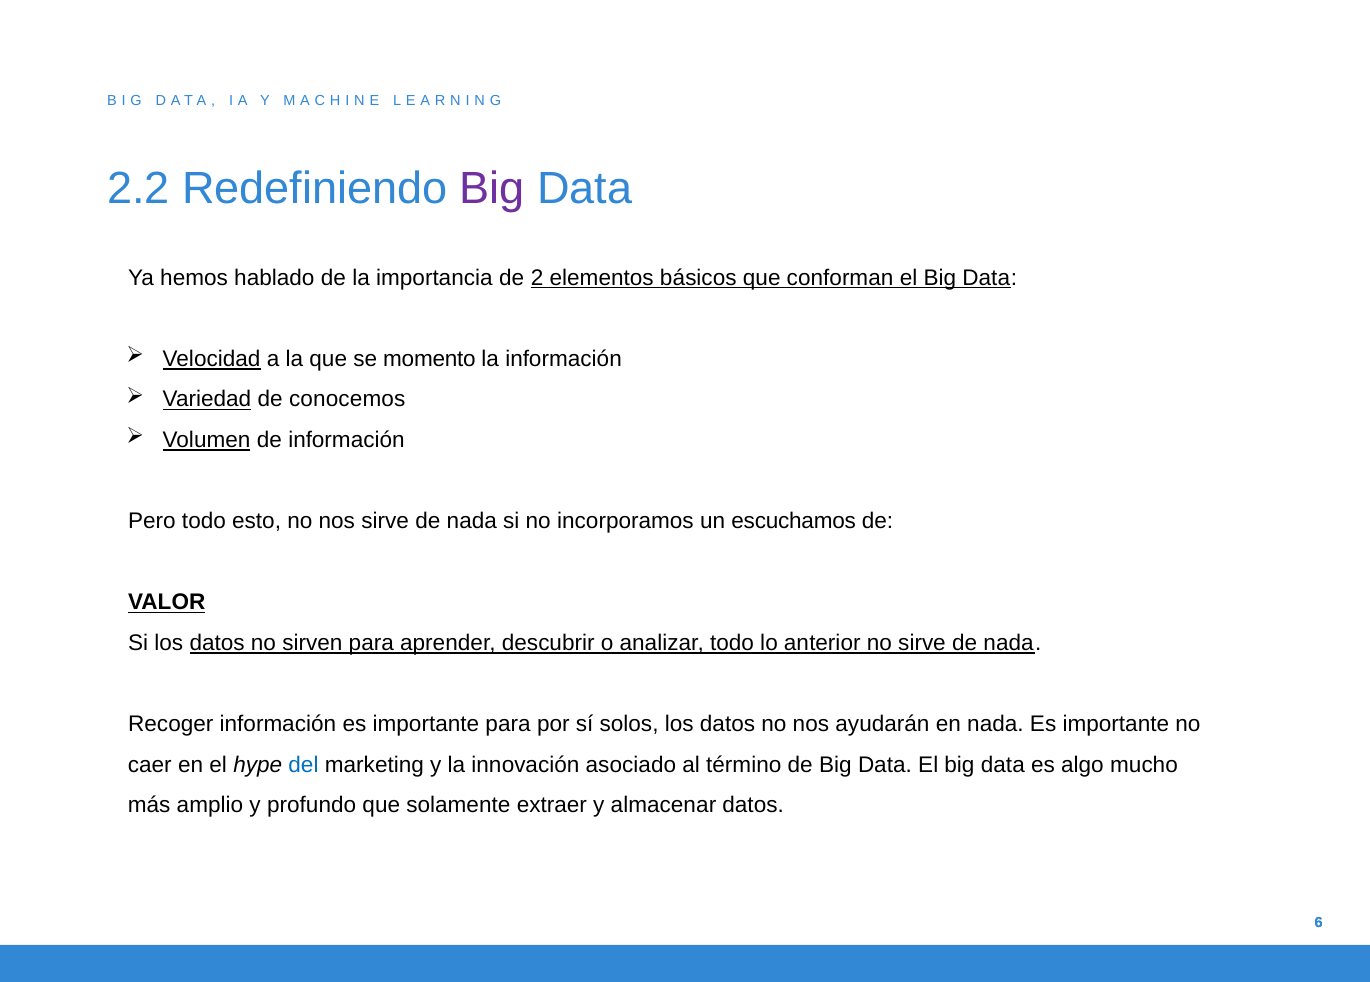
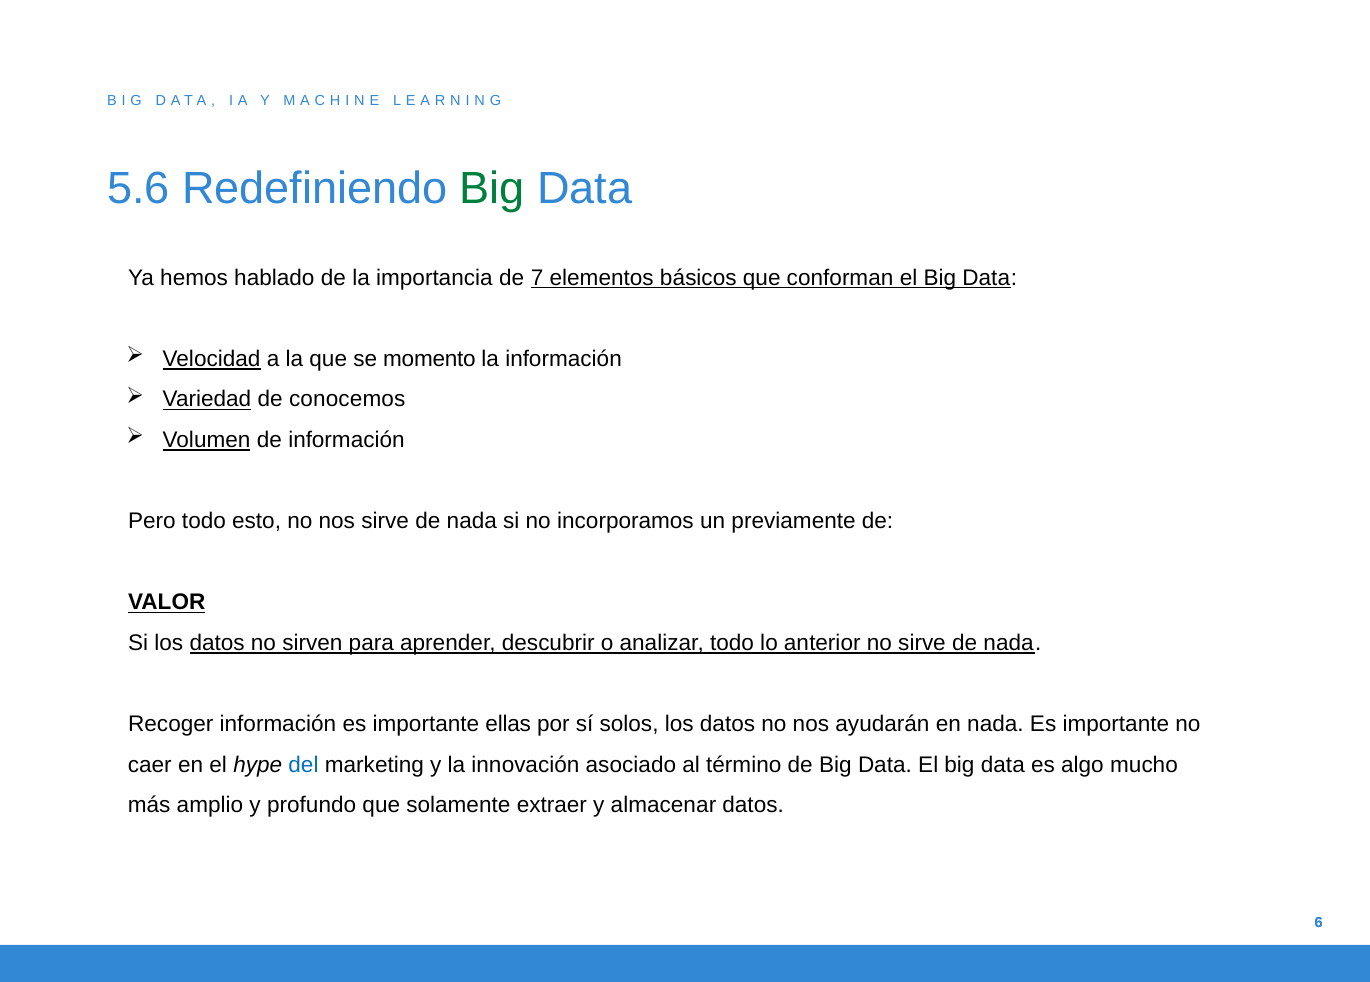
2.2: 2.2 -> 5.6 (138, 189)
Big colour: purple -> green (492, 189)
2: 2 -> 7 (537, 278)
escuchamos: escuchamos -> previamente (794, 521)
importante para: para -> ellas (508, 724)
